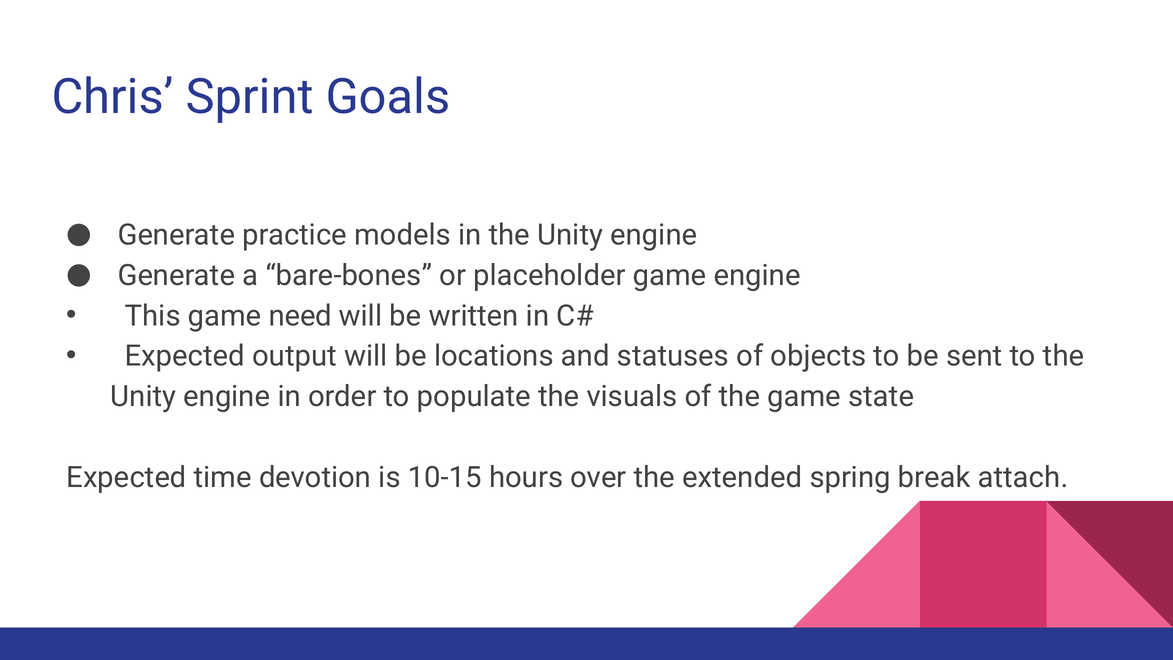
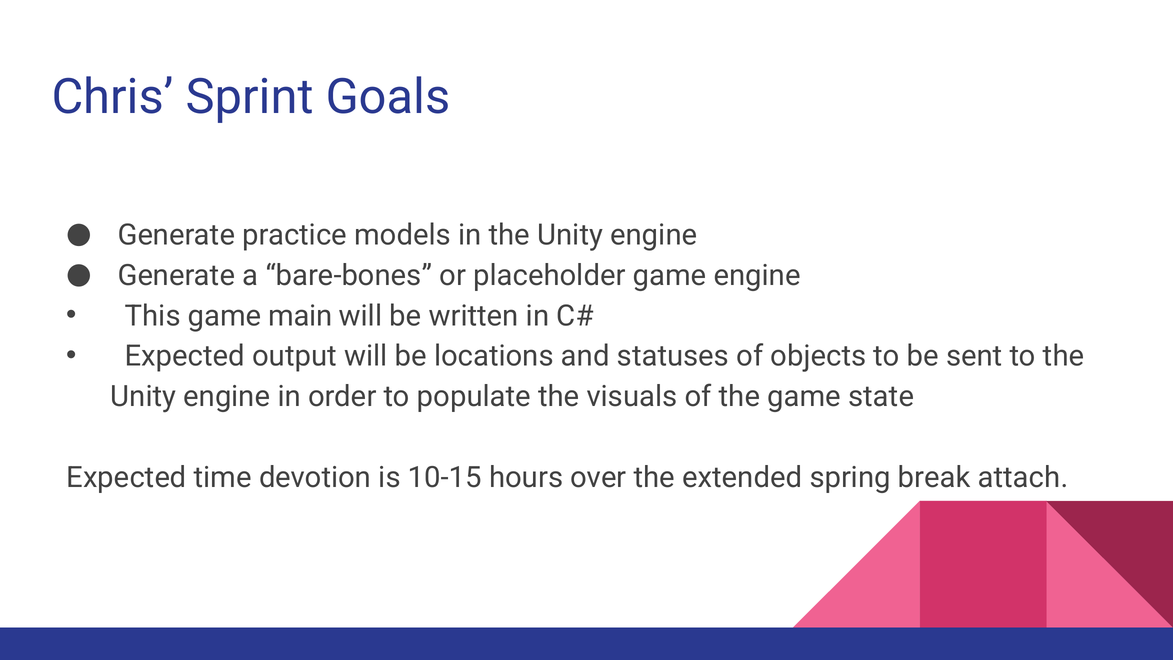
need: need -> main (300, 316)
